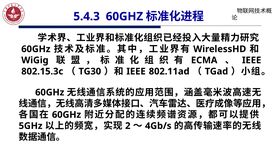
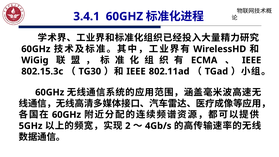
5.4.3: 5.4.3 -> 3.4.1 (87, 16)
